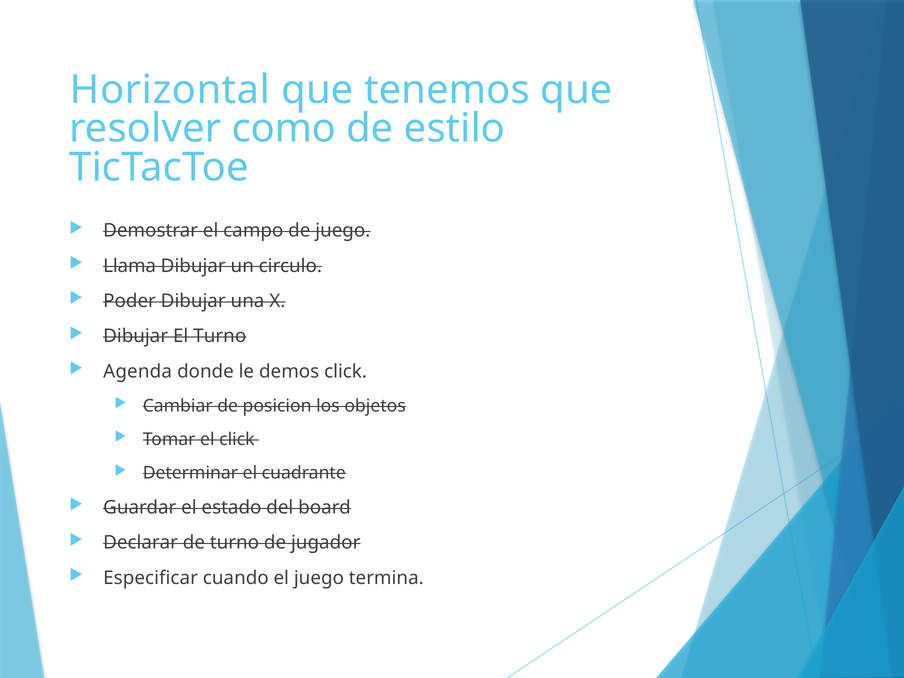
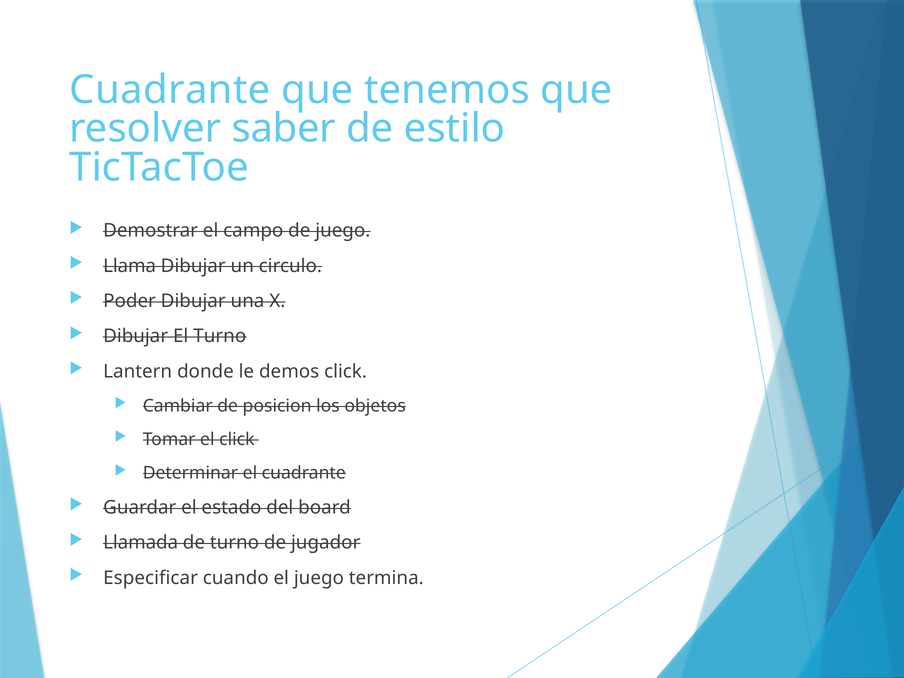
Horizontal: Horizontal -> Cuadrante (170, 90)
como: como -> saber (284, 129)
Agenda: Agenda -> Lantern (138, 371)
Declarar: Declarar -> Llamada (141, 543)
